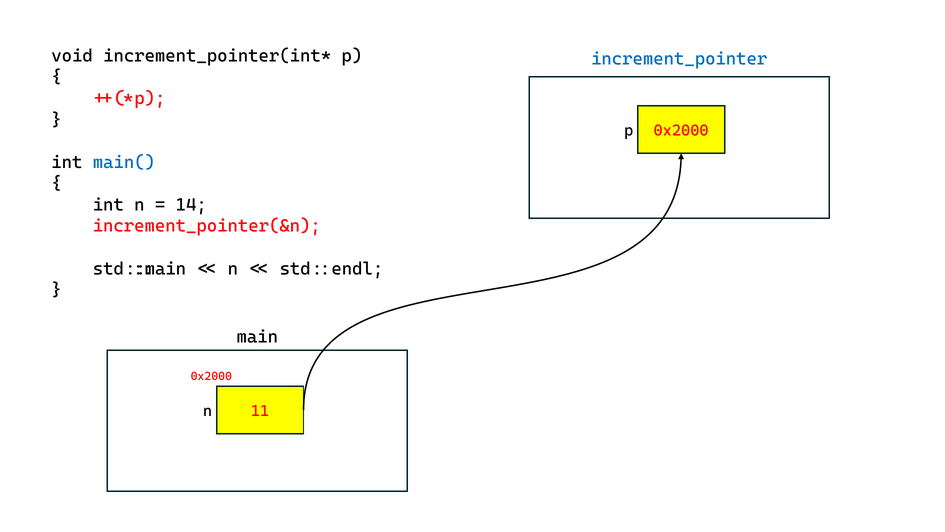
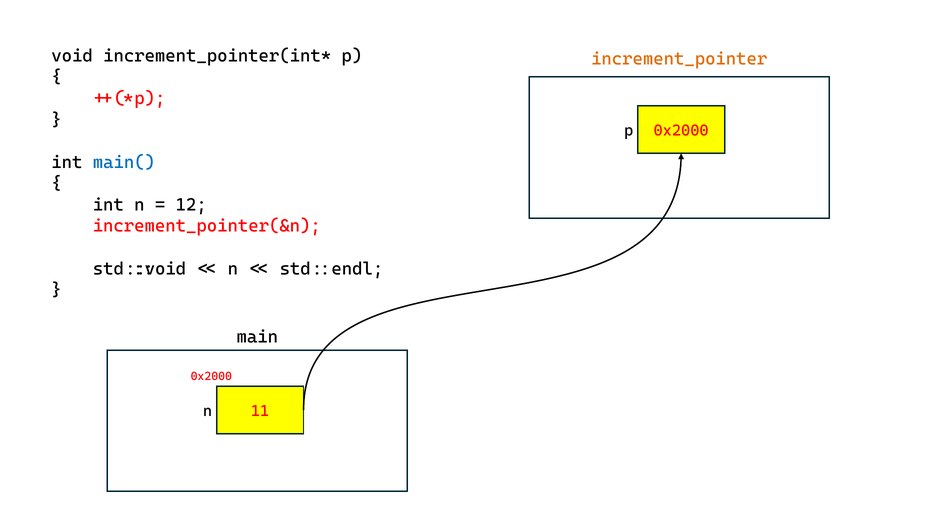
increment_pointer colour: blue -> orange (679, 59)
14: 14 -> 12 (191, 205)
std::main: std::main -> std::void (139, 268)
